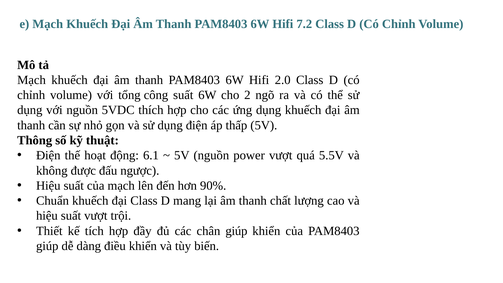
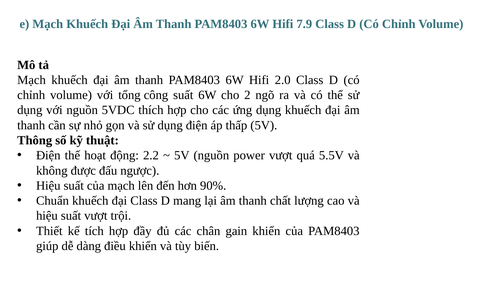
7.2: 7.2 -> 7.9 (304, 24)
6.1: 6.1 -> 2.2 (151, 155)
chân giúp: giúp -> gain (236, 231)
